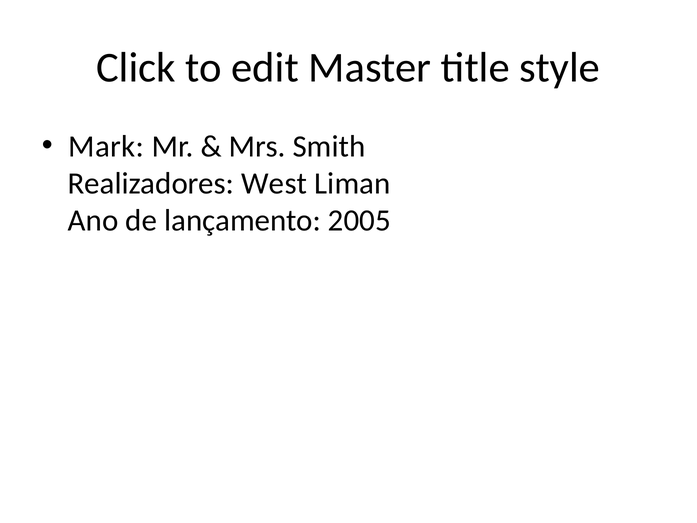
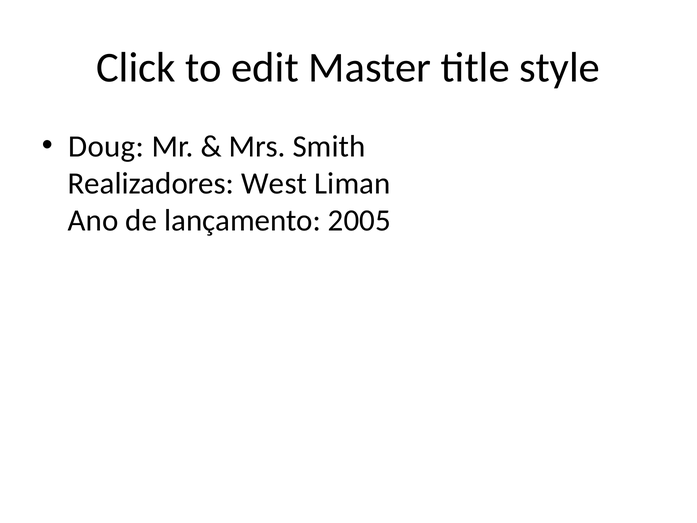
Mark: Mark -> Doug (106, 146)
